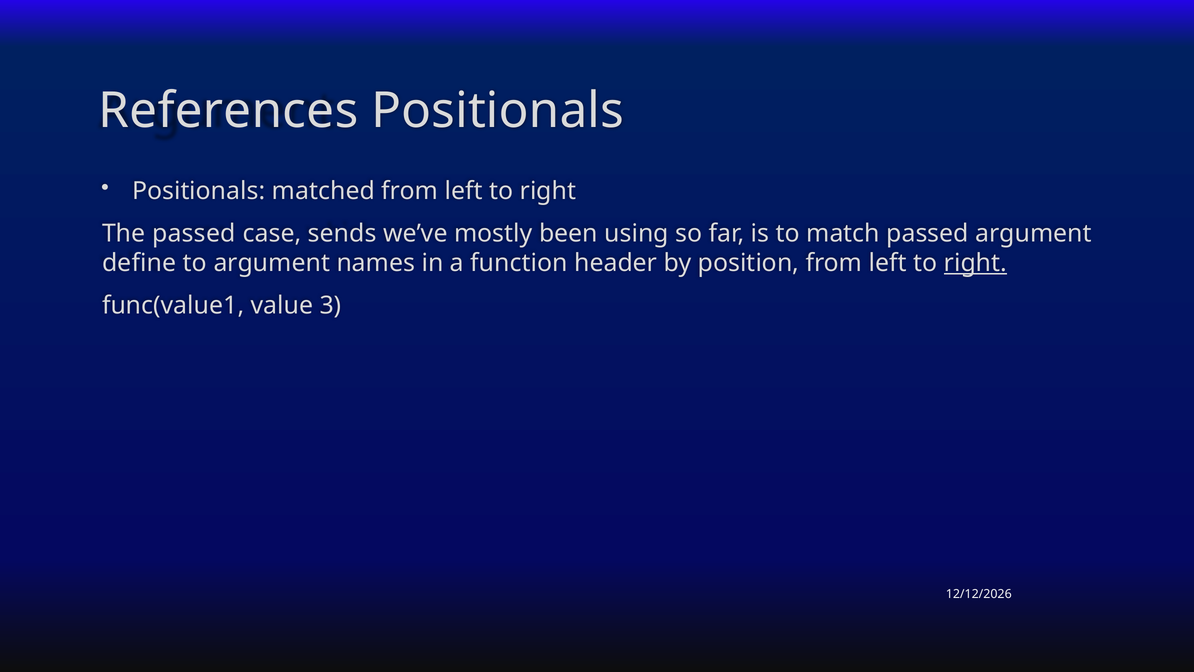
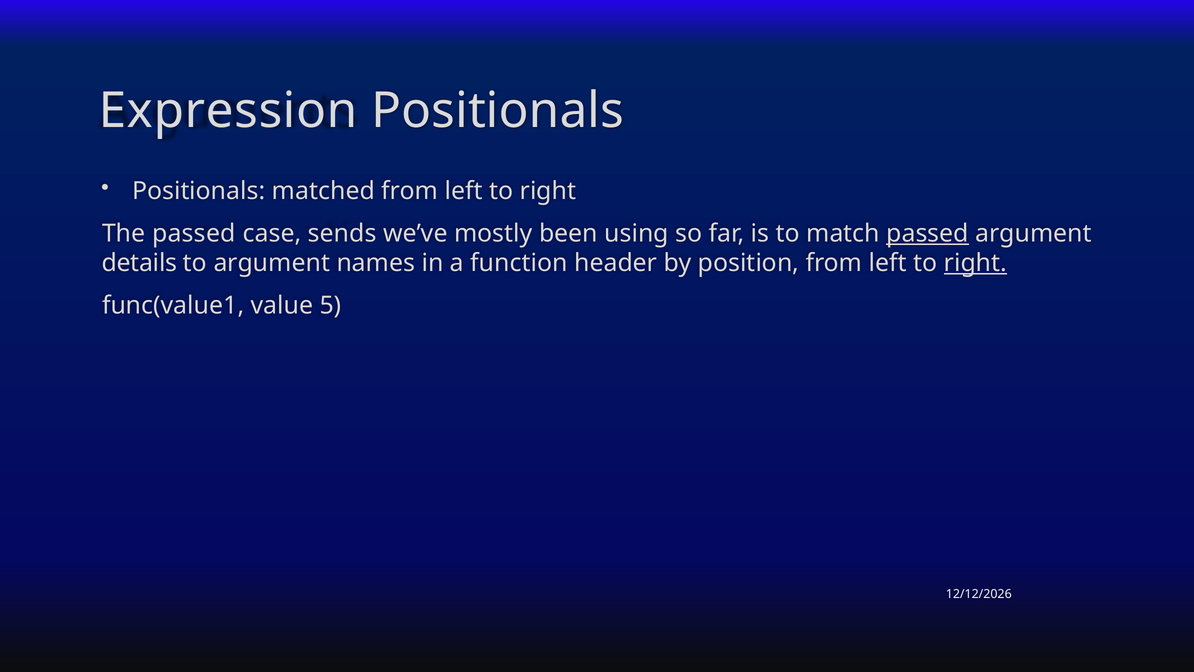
References: References -> Expression (228, 111)
passed underline: none -> present (927, 233)
define: define -> details (139, 263)
3: 3 -> 5 (331, 305)
